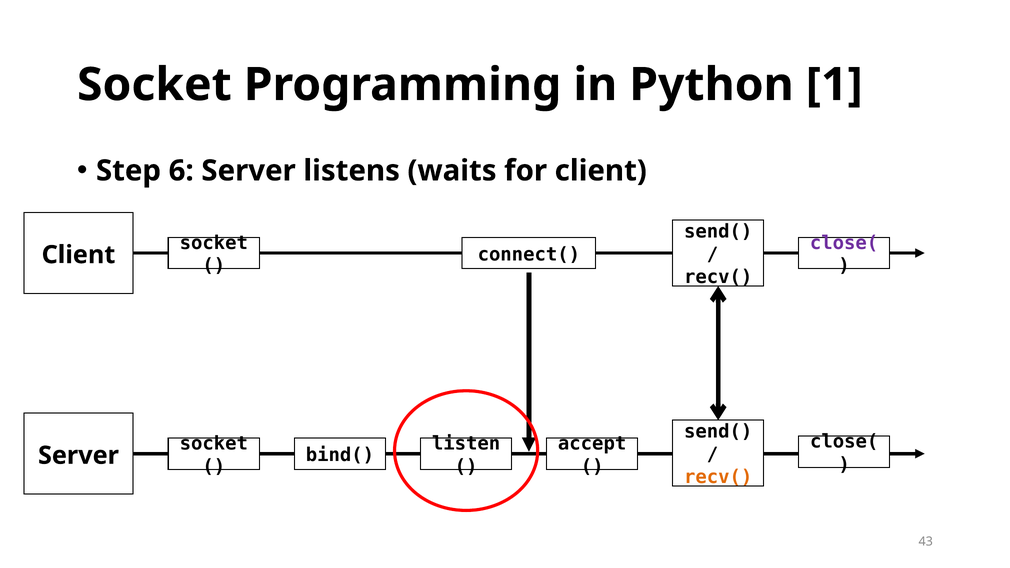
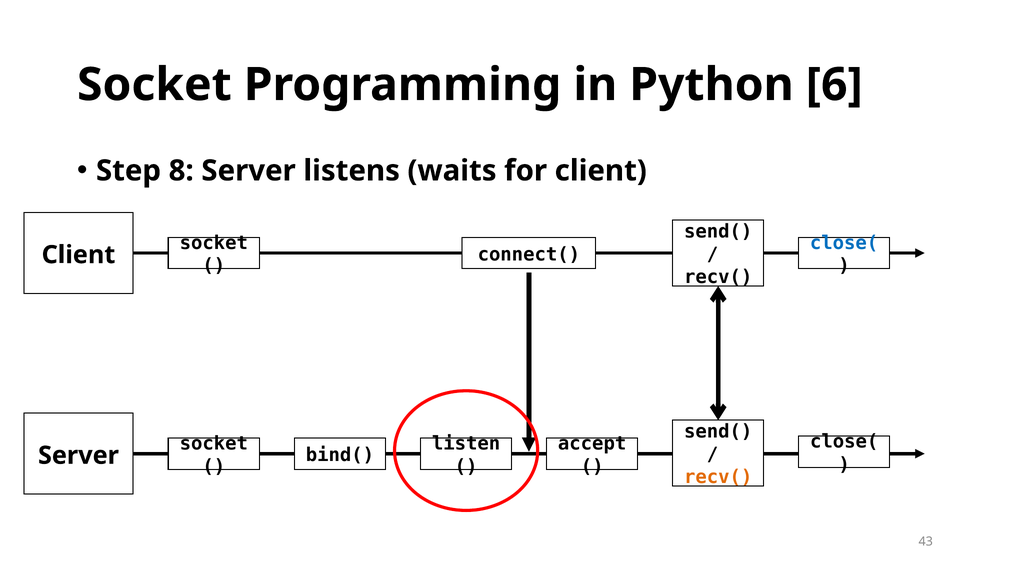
1: 1 -> 6 (834, 85)
6: 6 -> 8 (181, 171)
close( colour: purple -> blue (844, 243)
